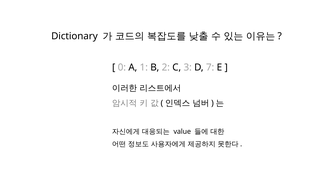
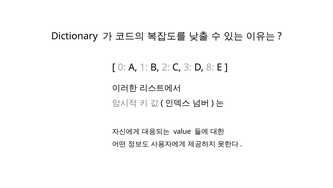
7: 7 -> 8 (210, 67)
